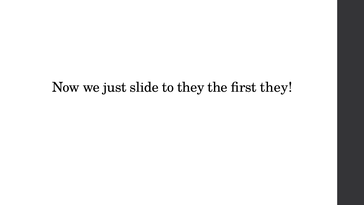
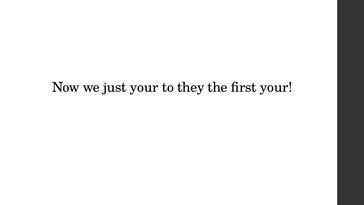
just slide: slide -> your (144, 87)
first they: they -> your (276, 87)
